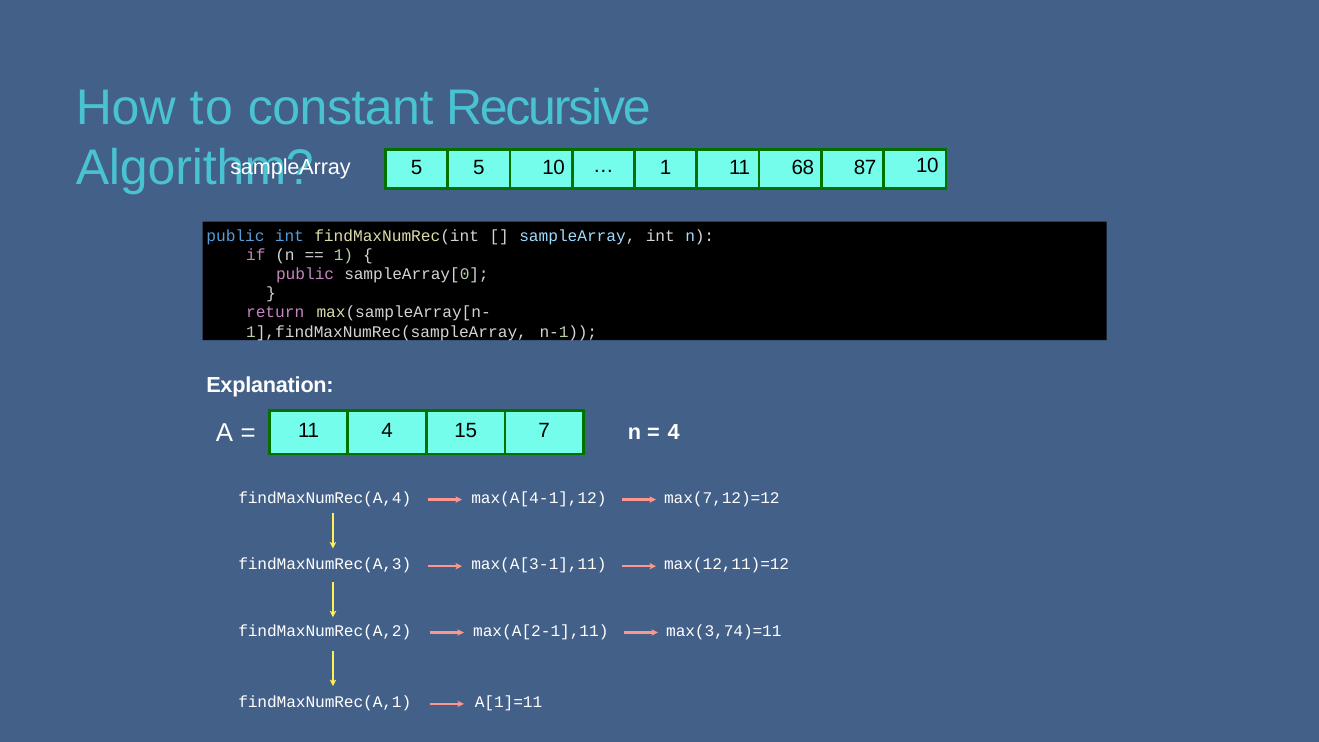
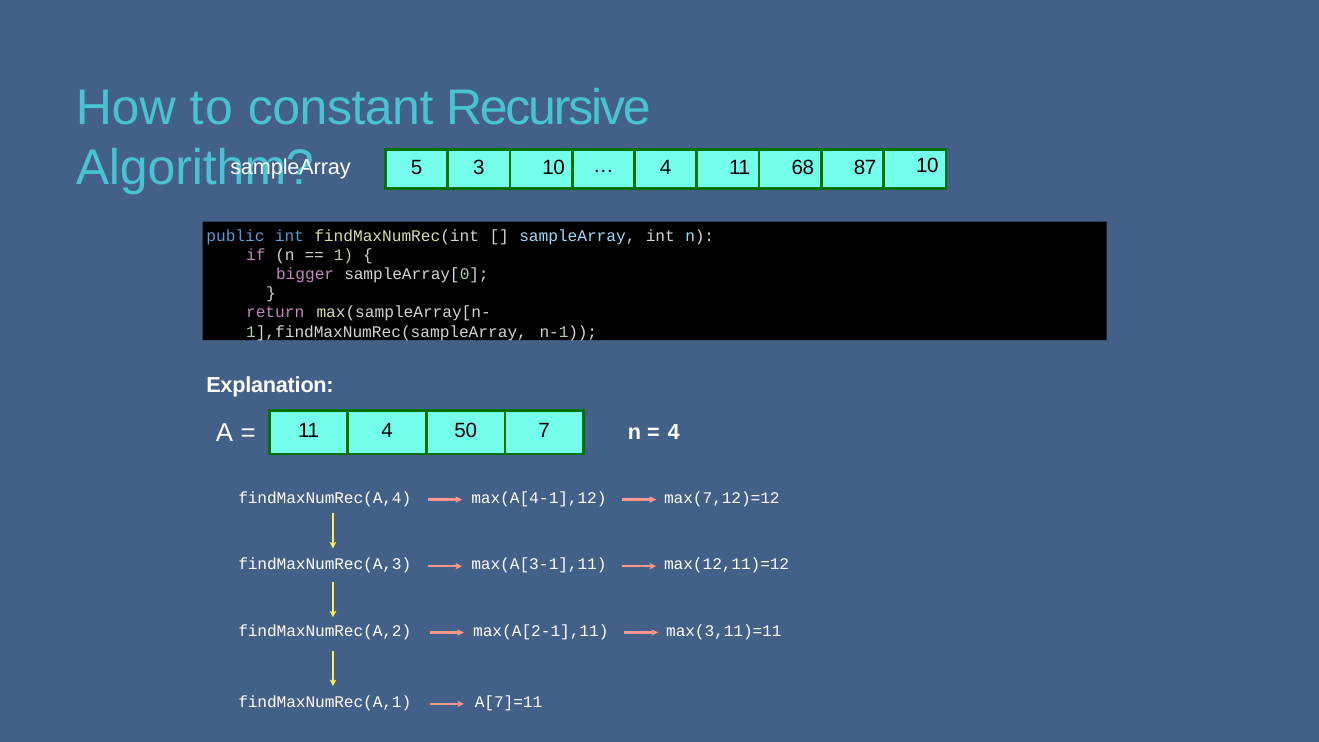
5 5: 5 -> 3 (479, 167)
1: 1 -> 4 (666, 167)
public: public -> bigger (305, 274)
15: 15 -> 50 (466, 430)
max(3,74)=11: max(3,74)=11 -> max(3,11)=11 (724, 631)
A[1]=11: A[1]=11 -> A[7]=11 (509, 702)
